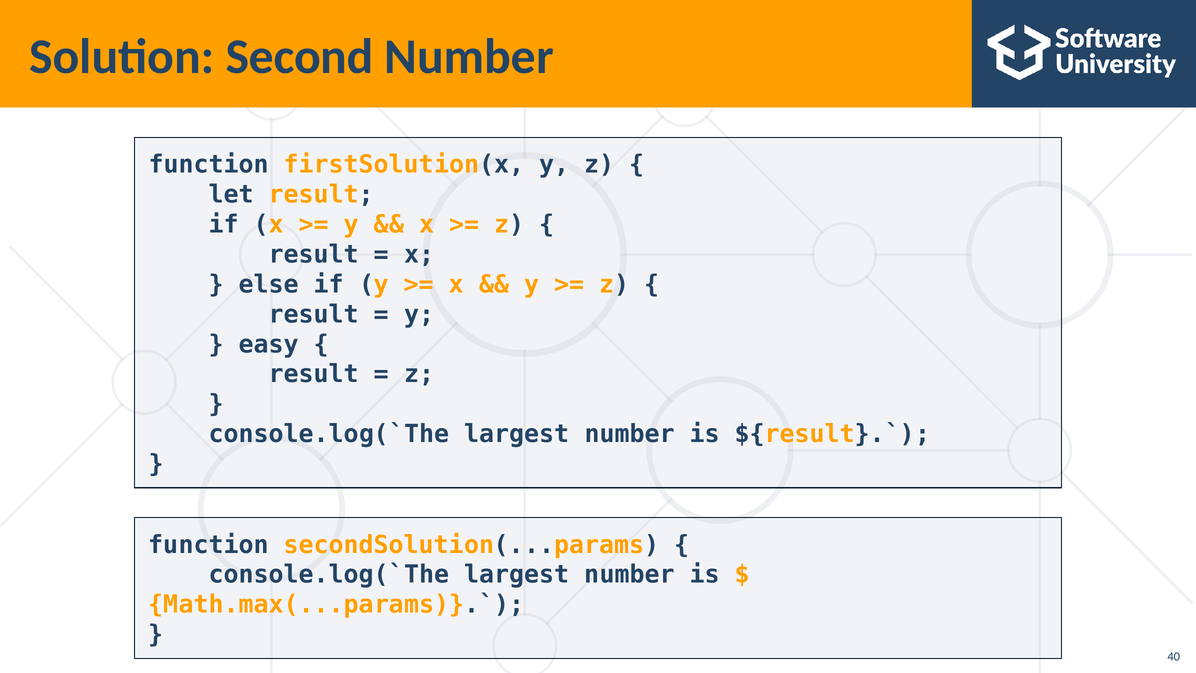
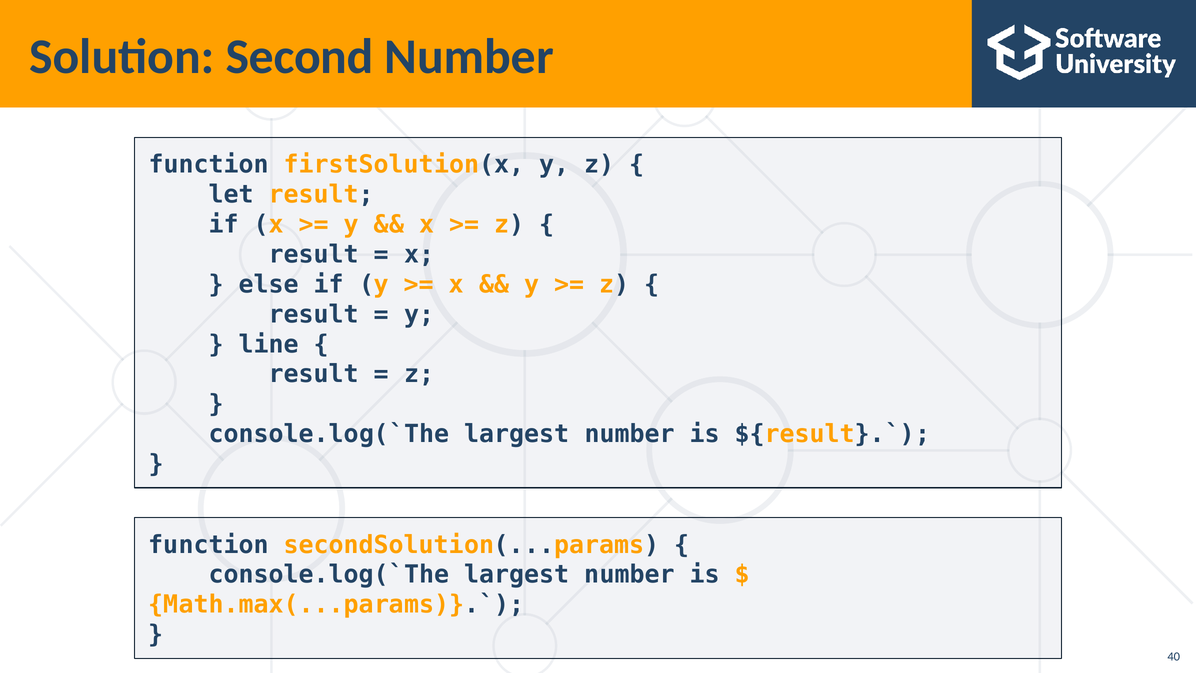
easy: easy -> line (269, 344)
